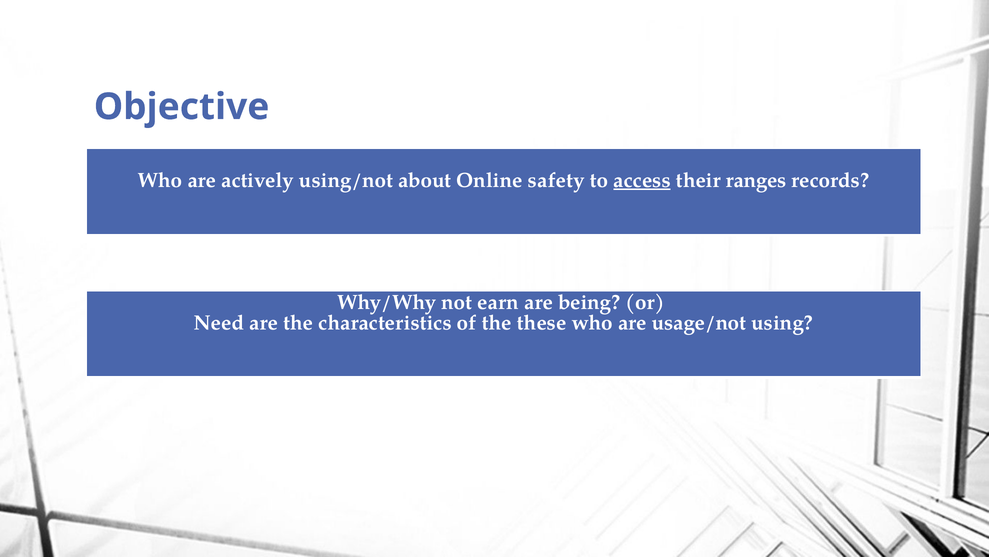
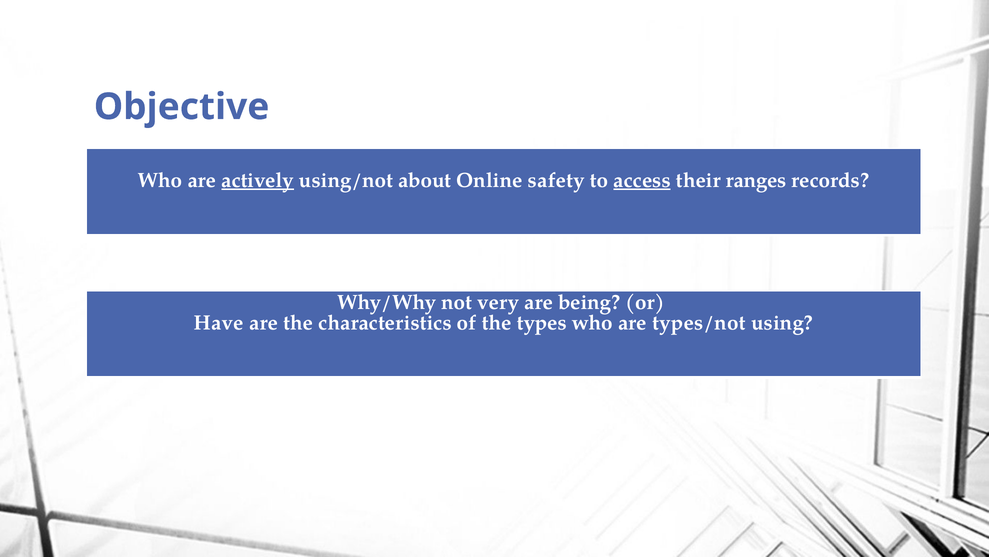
actively underline: none -> present (258, 180)
earn: earn -> very (498, 302)
Need: Need -> Have (219, 322)
these: these -> types (542, 322)
usage/not: usage/not -> types/not (699, 322)
